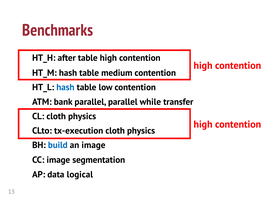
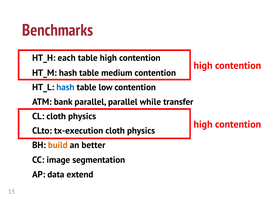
after: after -> each (67, 58)
build colour: blue -> orange (58, 145)
an image: image -> better (93, 145)
logical: logical -> extend (80, 174)
